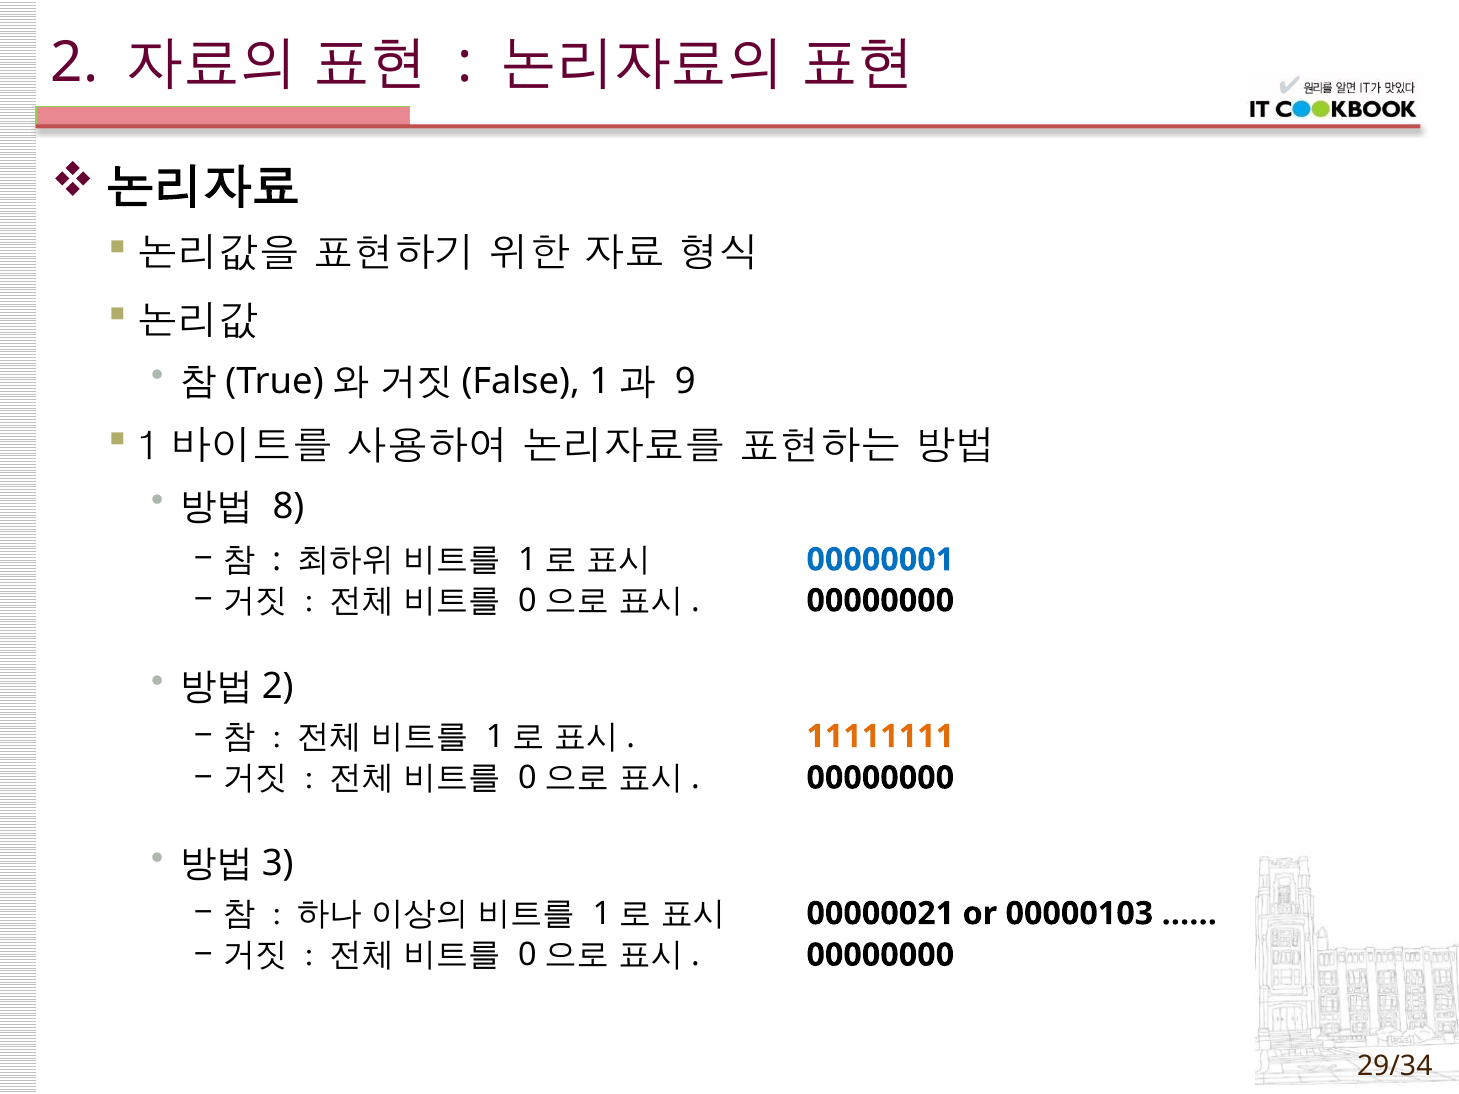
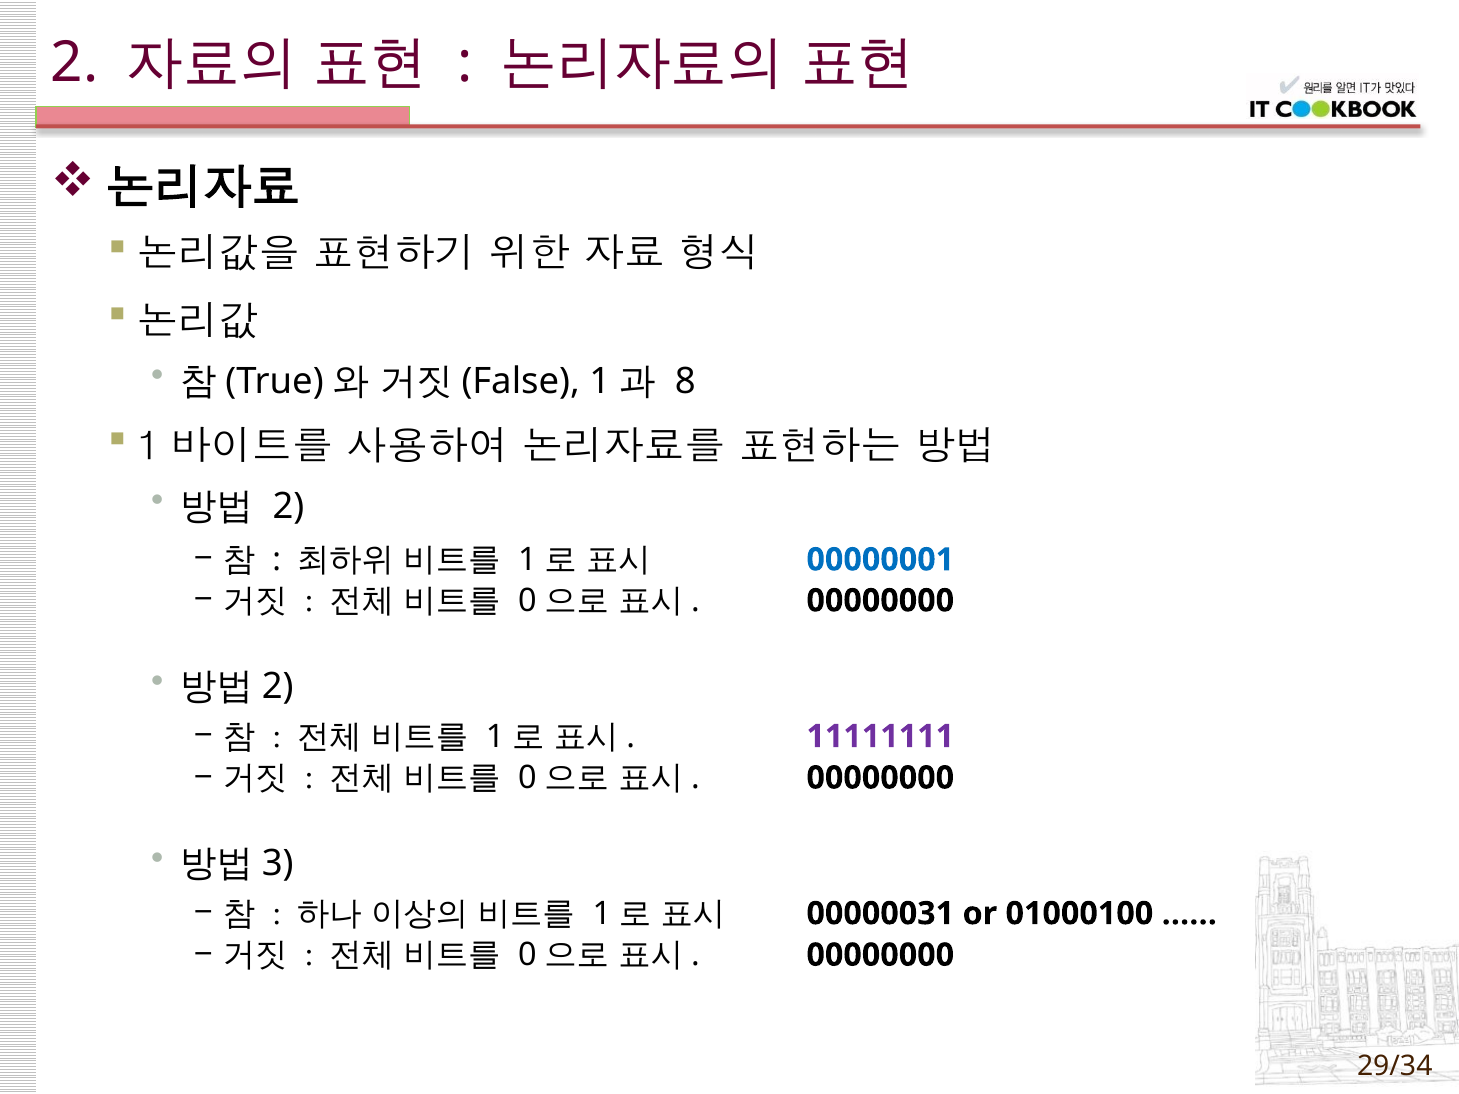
9: 9 -> 8 (685, 381)
8: 8 -> 2 (288, 506)
11111111 colour: orange -> purple (880, 737)
00000021: 00000021 -> 00000031 (880, 914)
00000103: 00000103 -> 01000100 (1079, 914)
